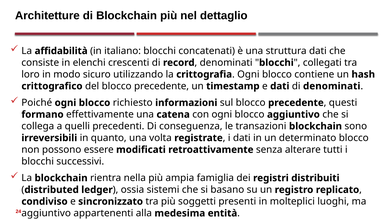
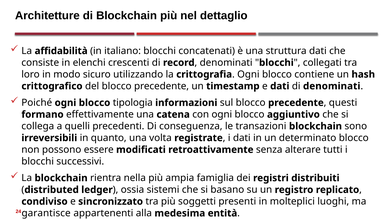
richiesto: richiesto -> tipologia (133, 103)
aggiuntivo: aggiuntivo -> garantisce (46, 214)
